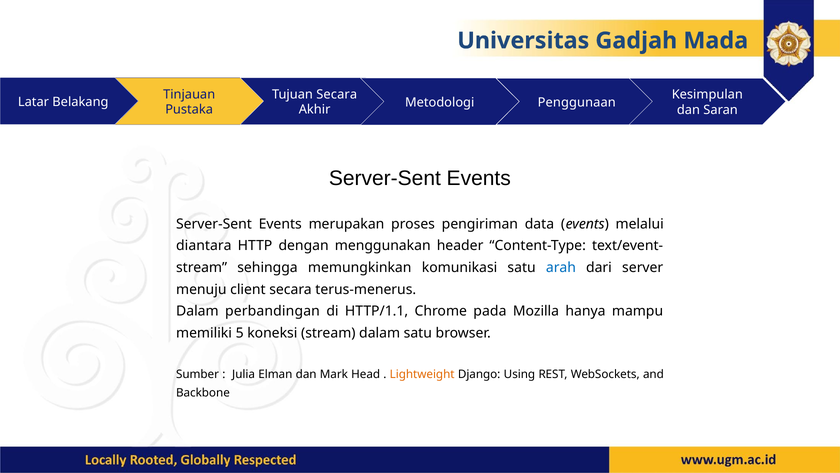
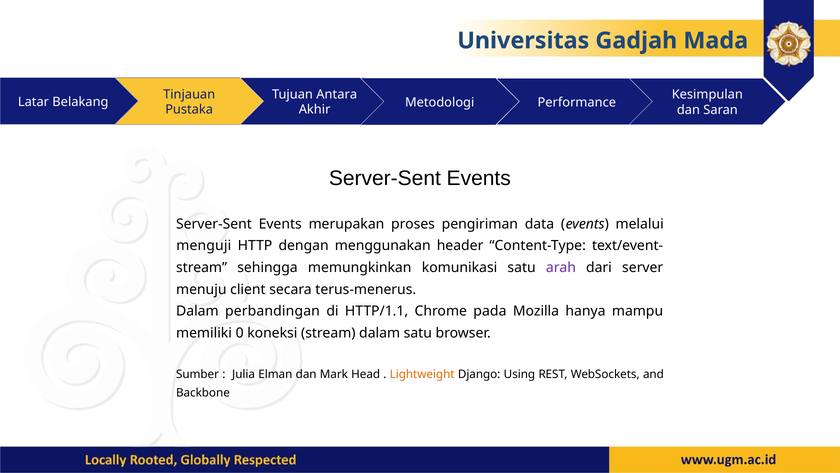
Tujuan Secara: Secara -> Antara (337, 94)
Penggunaan: Penggunaan -> Performance (577, 102)
diantara: diantara -> menguji (204, 246)
arah colour: blue -> purple (561, 267)
5: 5 -> 0 (240, 333)
